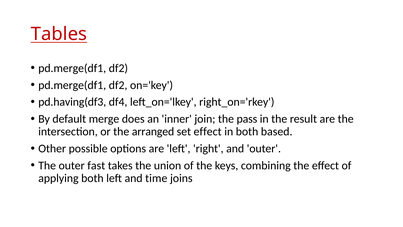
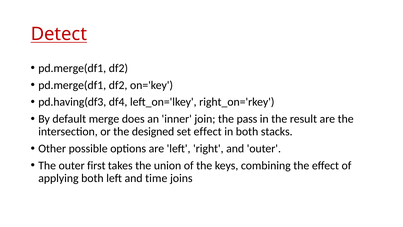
Tables: Tables -> Detect (59, 34)
arranged: arranged -> designed (153, 132)
based: based -> stacks (277, 132)
fast: fast -> first (96, 165)
